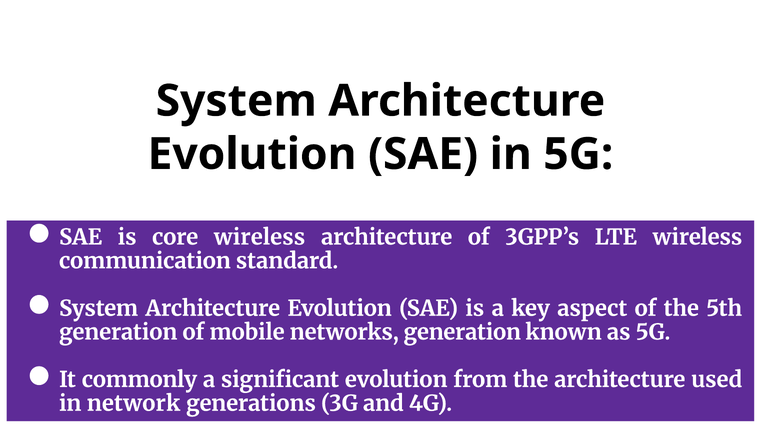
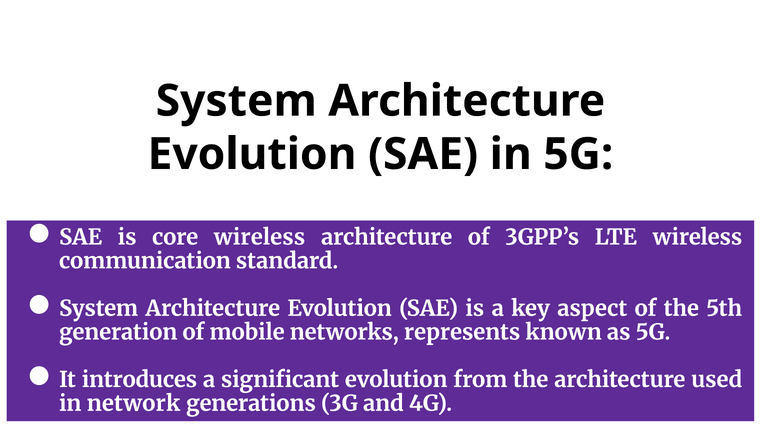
networks generation: generation -> represents (462, 332)
commonly: commonly -> introduces (139, 380)
